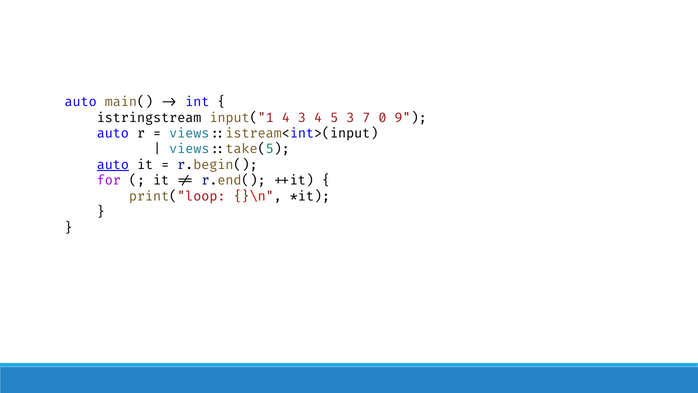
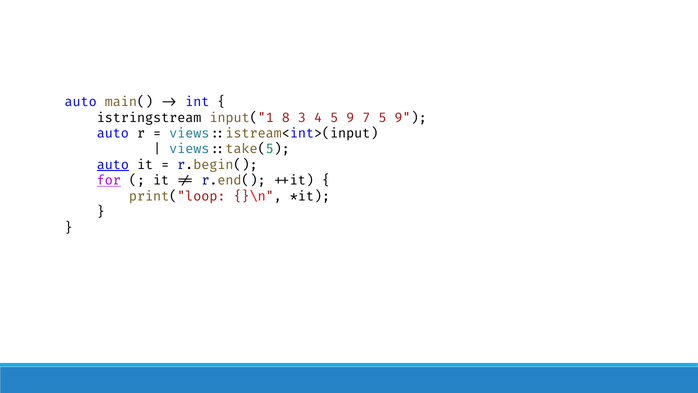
input("1 4: 4 -> 8 (286, 118)
4 5 3: 3 -> 9 (350, 118)
7 0: 0 -> 5 (382, 118)
for underline: none -> present (109, 180)
